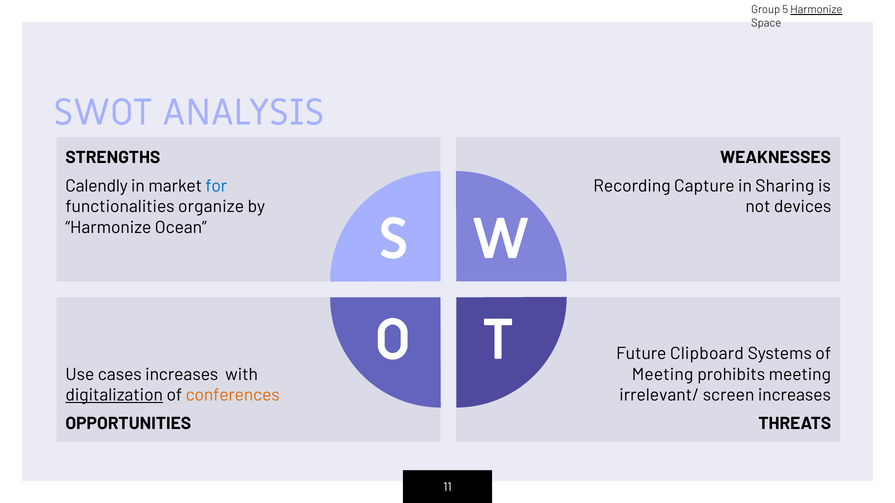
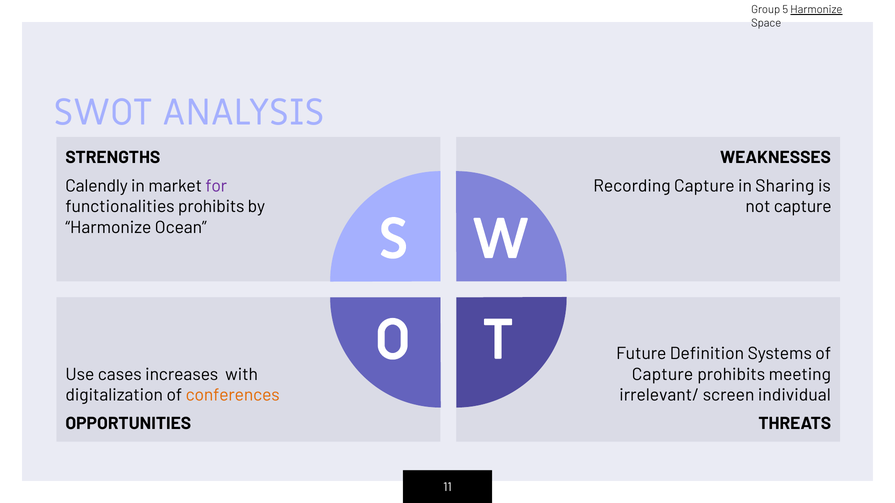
for colour: blue -> purple (216, 186)
functionalities organize: organize -> prohibits (211, 207)
not devices: devices -> capture (803, 207)
Clipboard: Clipboard -> Definition (707, 354)
Meeting: Meeting -> Capture (663, 375)
digitalization underline: present -> none (114, 396)
screen increases: increases -> individual (794, 396)
